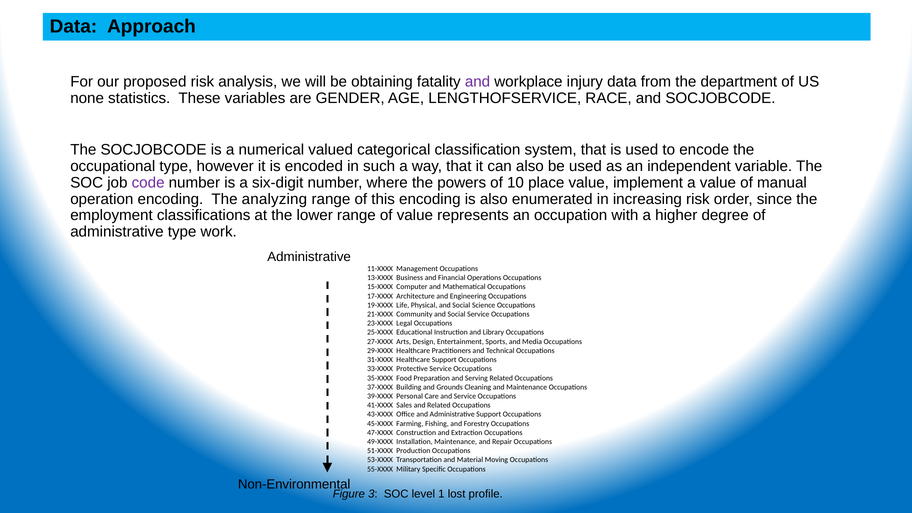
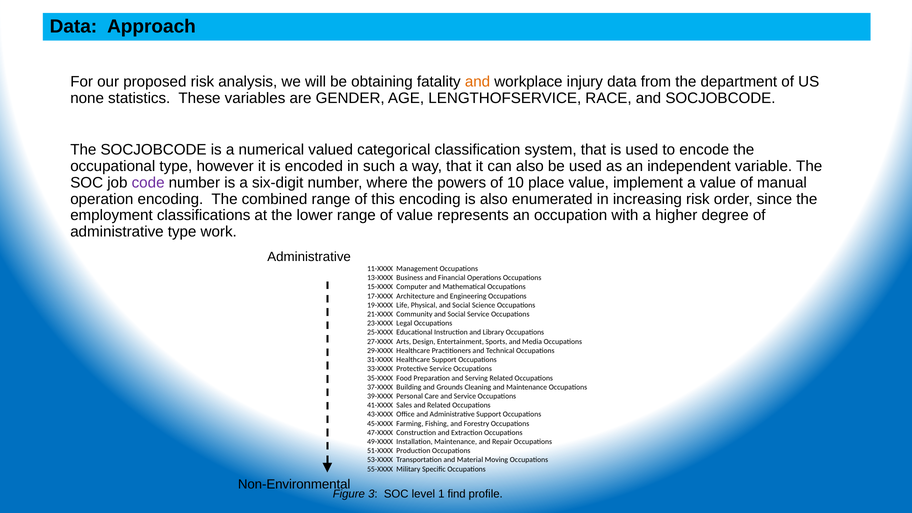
and colour: purple -> orange (478, 82)
analyzing: analyzing -> combined (275, 199)
lost: lost -> find (457, 494)
